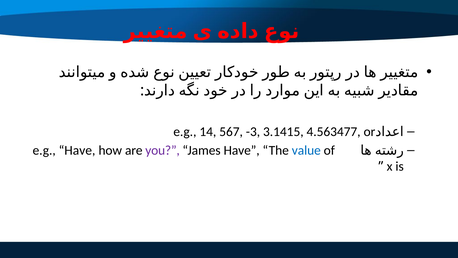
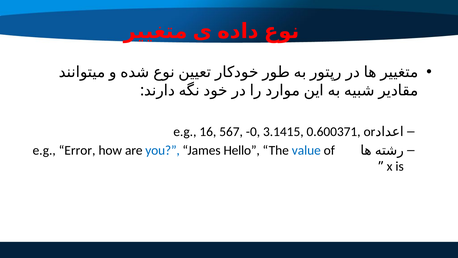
14: 14 -> 16 (208, 131)
-3: -3 -> -0 (253, 131)
4.563477: 4.563477 -> 0.600371 (334, 131)
e.g Have: Have -> Error (77, 150)
you colour: purple -> blue (163, 150)
James Have: Have -> Hello (242, 150)
